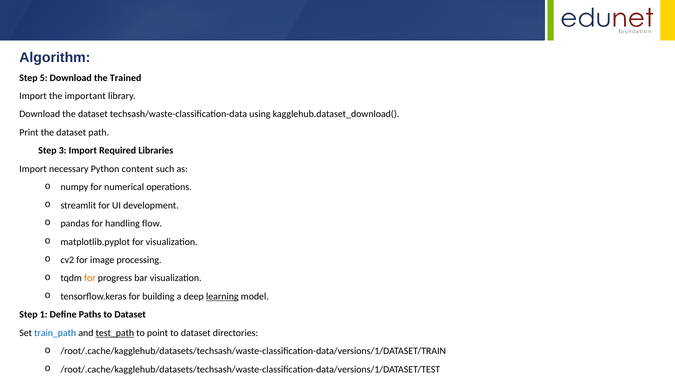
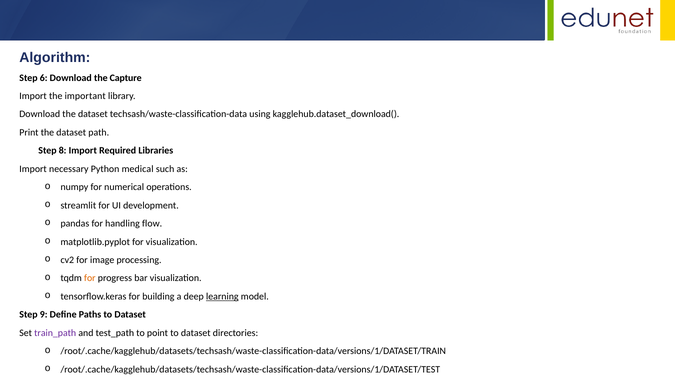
5: 5 -> 6 (44, 78)
Trained: Trained -> Capture (126, 78)
3: 3 -> 8 (63, 151)
content: content -> medical (138, 169)
1: 1 -> 9 (44, 315)
train_path colour: blue -> purple (55, 334)
test_path underline: present -> none (115, 334)
